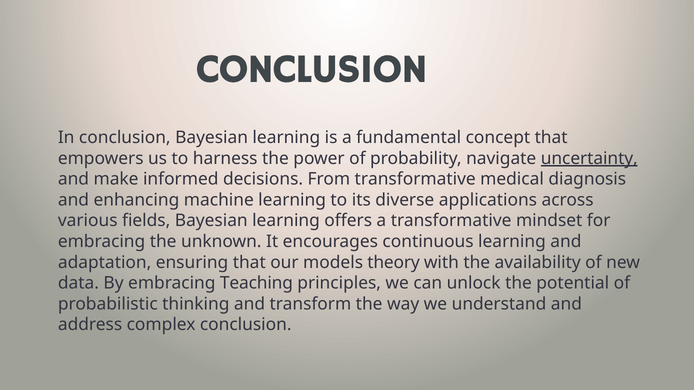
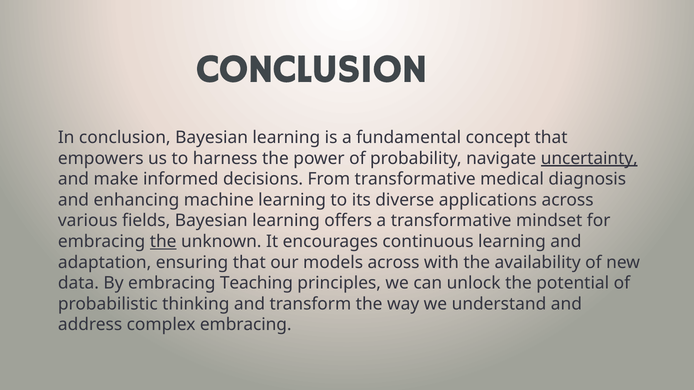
the underline: none -> present (163, 242)
models theory: theory -> across (394, 263)
complex conclusion: conclusion -> embracing (246, 325)
